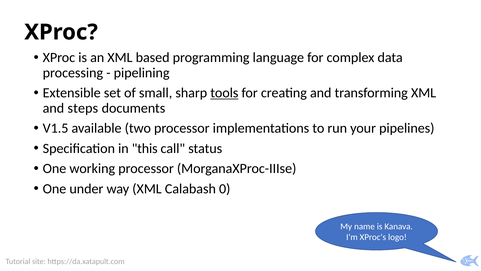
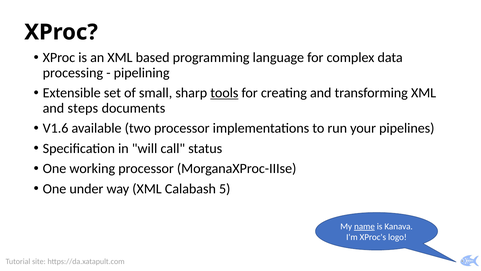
V1.5: V1.5 -> V1.6 (56, 128)
this: this -> will (145, 148)
0: 0 -> 5 (225, 189)
name underline: none -> present (364, 226)
